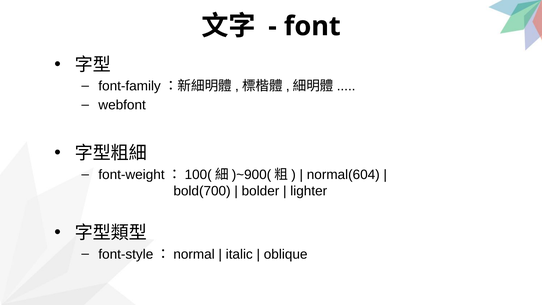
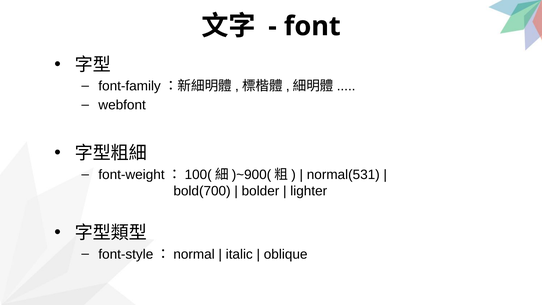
normal(604: normal(604 -> normal(531 (343, 175)
